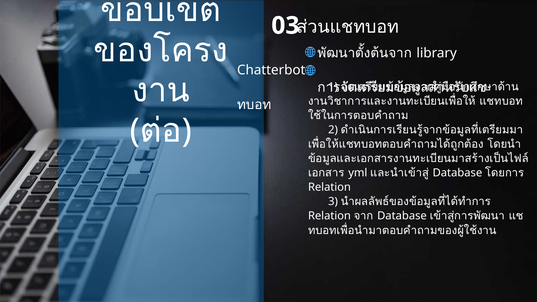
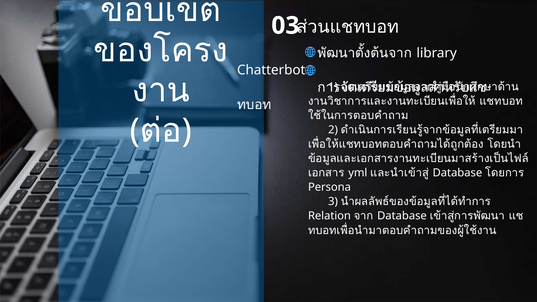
Relation: Relation -> Persona (329, 187)
